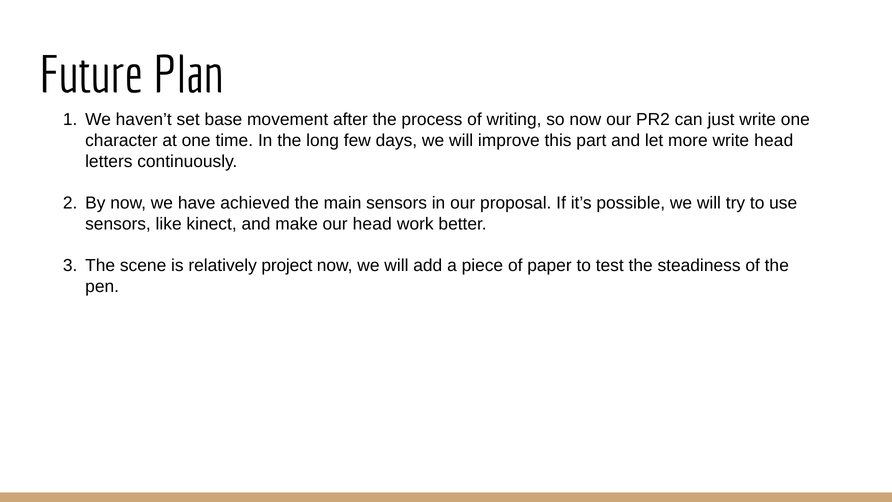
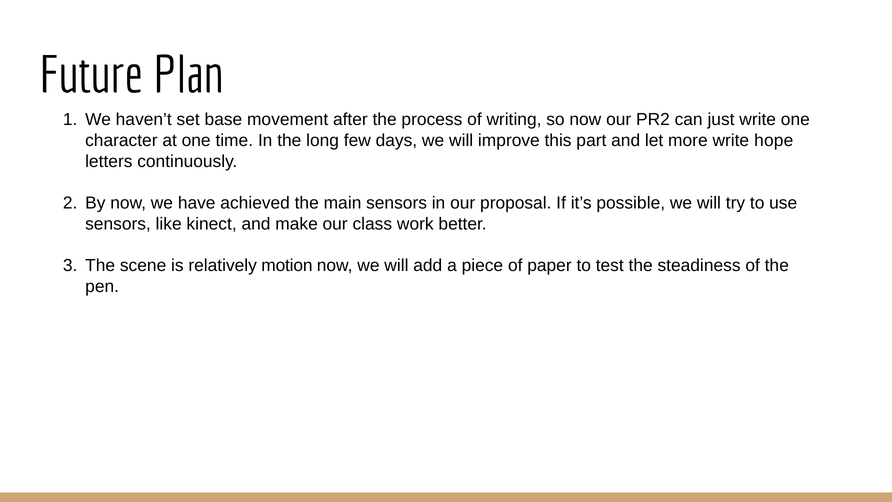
write head: head -> hope (774, 140)
our head: head -> class (372, 224)
project: project -> motion (287, 265)
